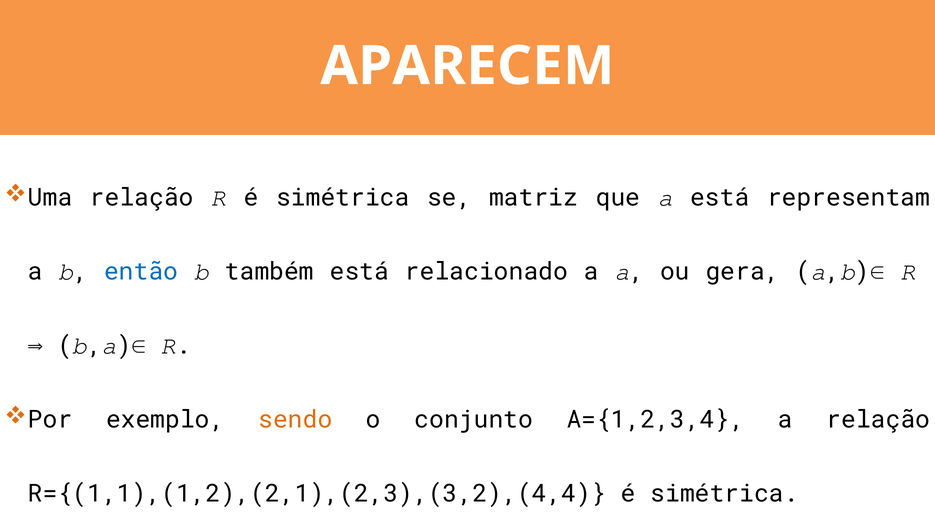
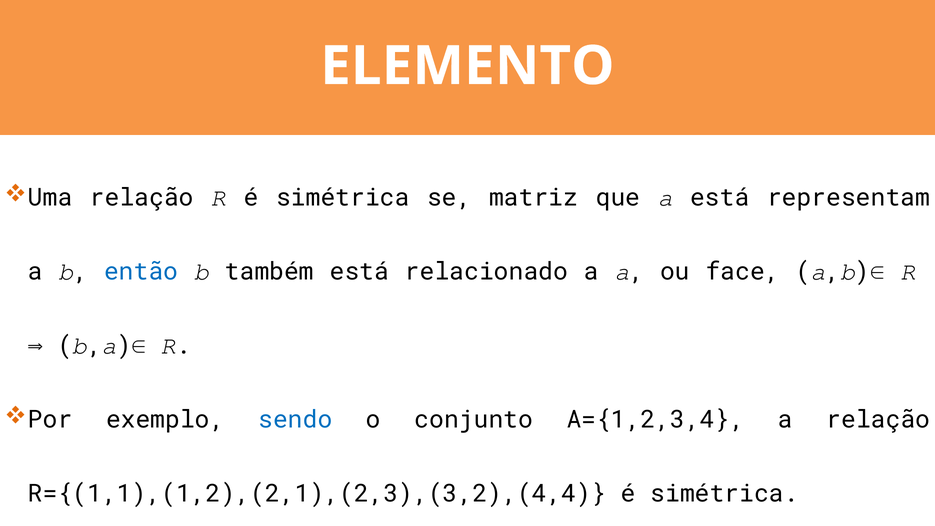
APARECEM: APARECEM -> ELEMENTO (467, 66)
gera: gera -> face (743, 272)
sendo colour: orange -> blue (295, 420)
